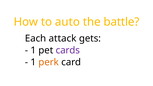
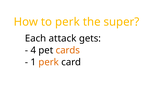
to auto: auto -> perk (67, 22)
battle: battle -> super (121, 22)
1: 1 -> 4 (33, 50)
cards colour: purple -> orange (68, 50)
